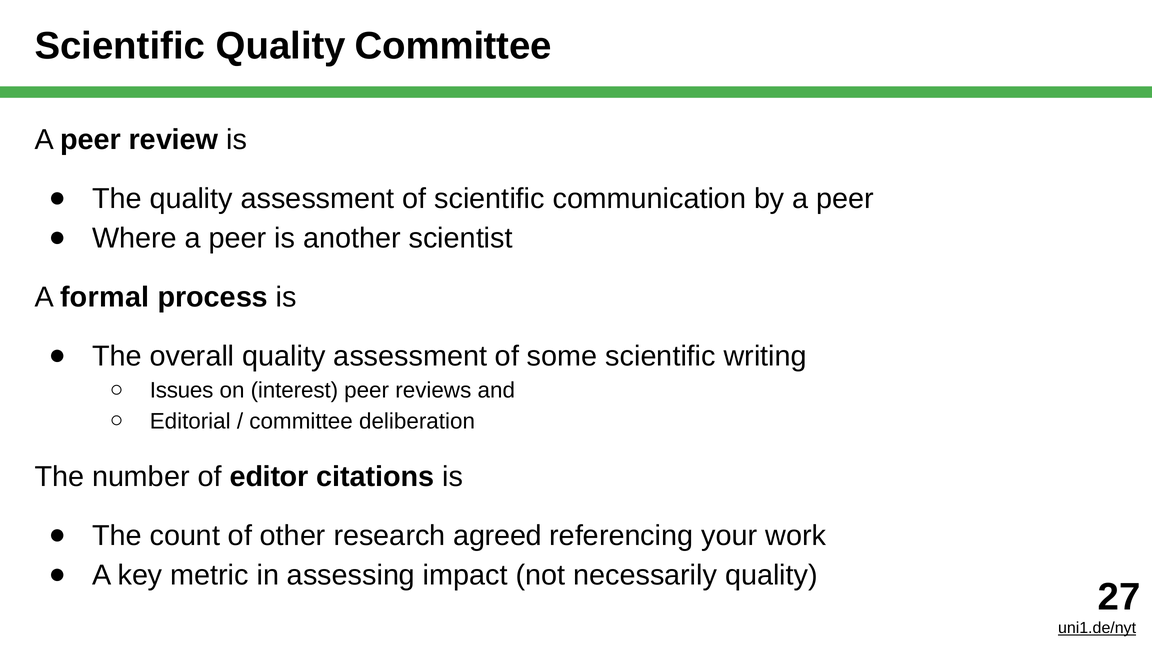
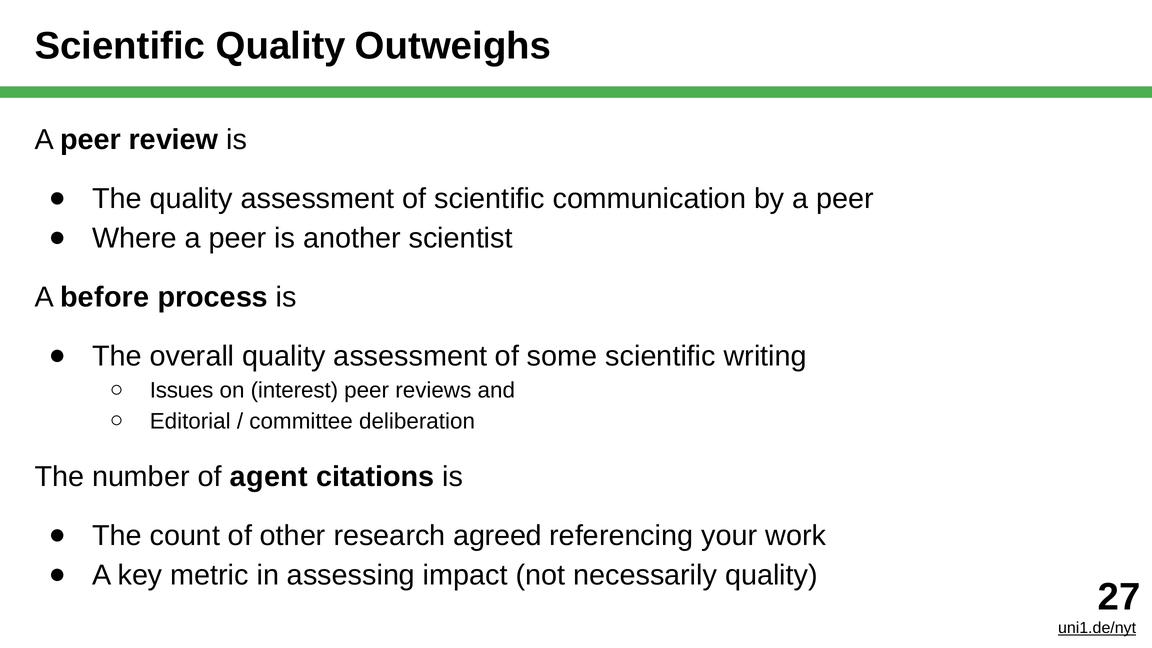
Quality Committee: Committee -> Outweighs (453, 46)
formal: formal -> before (105, 297)
editor: editor -> agent (269, 477)
